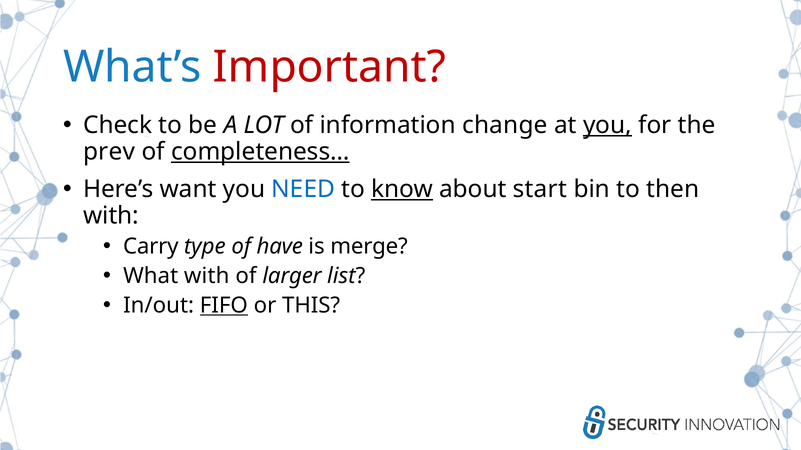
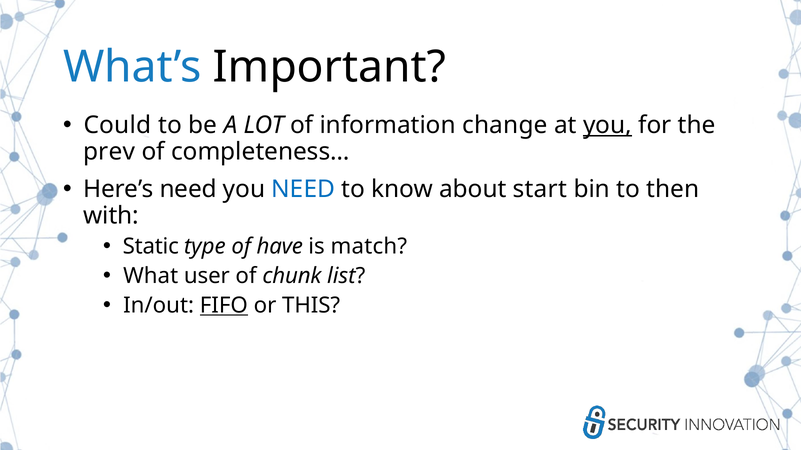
Important colour: red -> black (329, 67)
Check: Check -> Could (117, 125)
completeness… underline: present -> none (260, 152)
Here’s want: want -> need (188, 189)
know underline: present -> none (402, 189)
Carry: Carry -> Static (151, 247)
merge: merge -> match (369, 247)
What with: with -> user (207, 276)
larger: larger -> chunk (292, 276)
